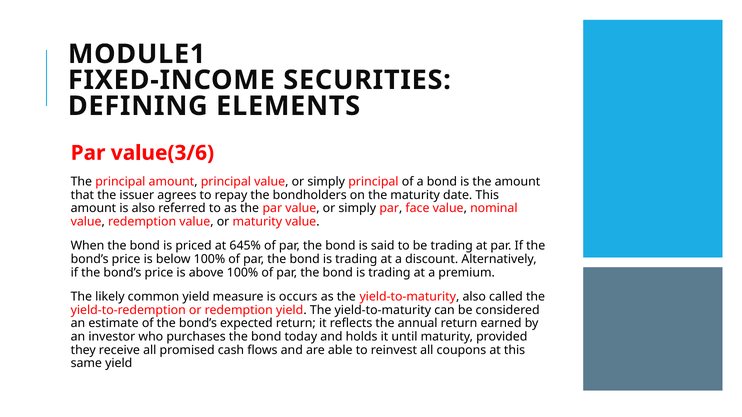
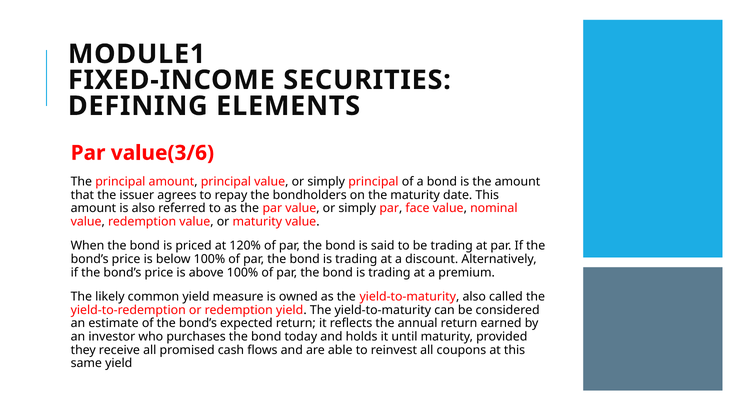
645%: 645% -> 120% (245, 246)
occurs: occurs -> owned (298, 297)
